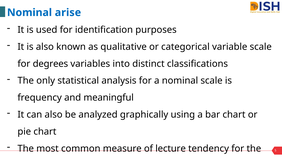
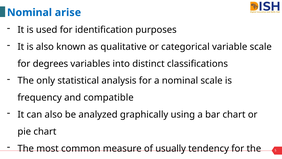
meaningful: meaningful -> compatible (109, 97)
lecture: lecture -> usually (171, 148)
